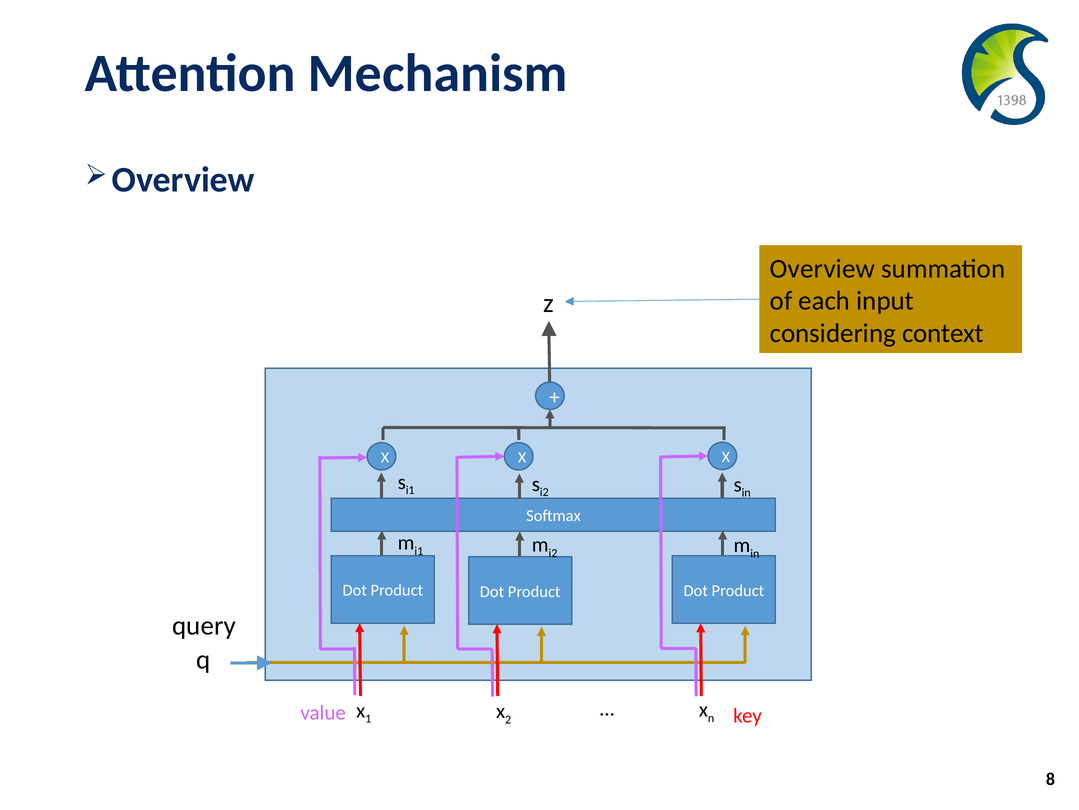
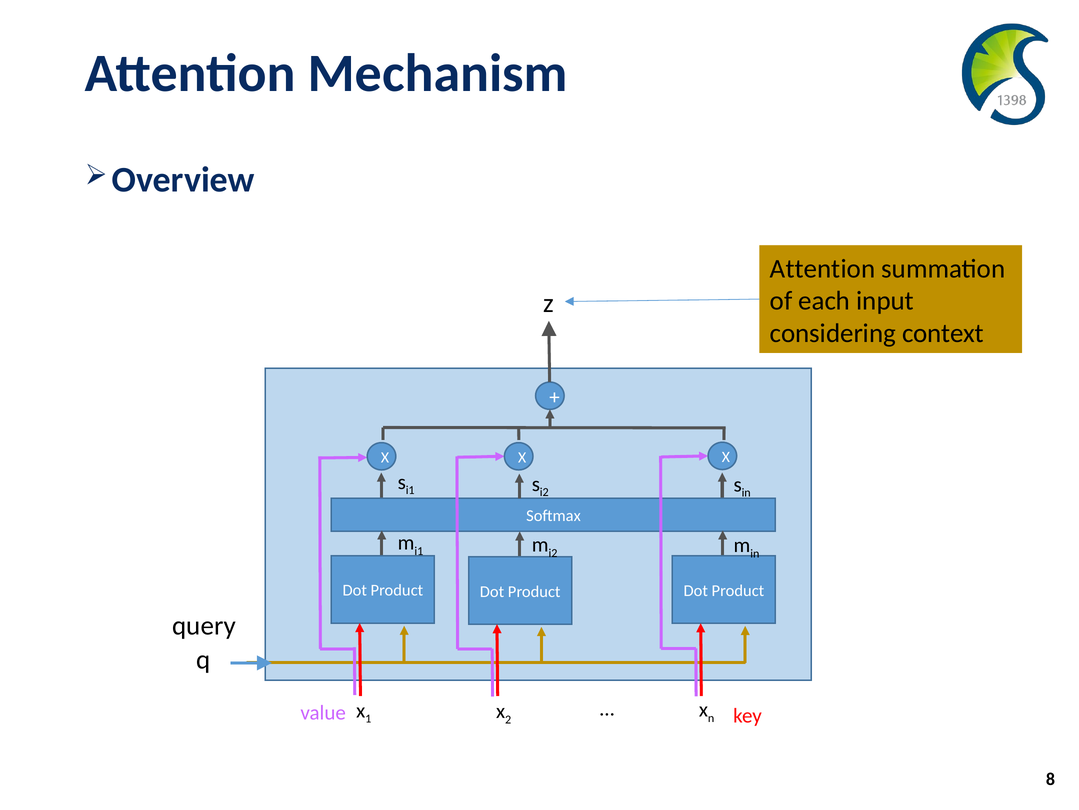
Overview: Overview -> Attention (823, 268)
